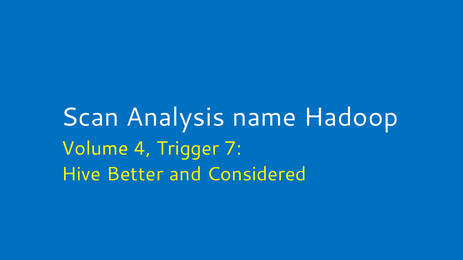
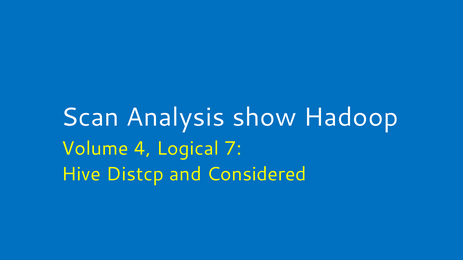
name: name -> show (264, 117)
Trigger: Trigger -> Logical (188, 149)
Better: Better -> Distcp (135, 174)
